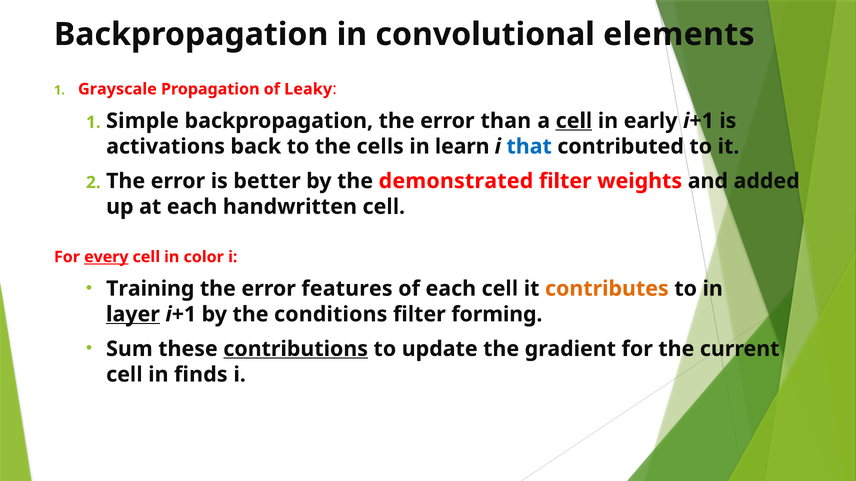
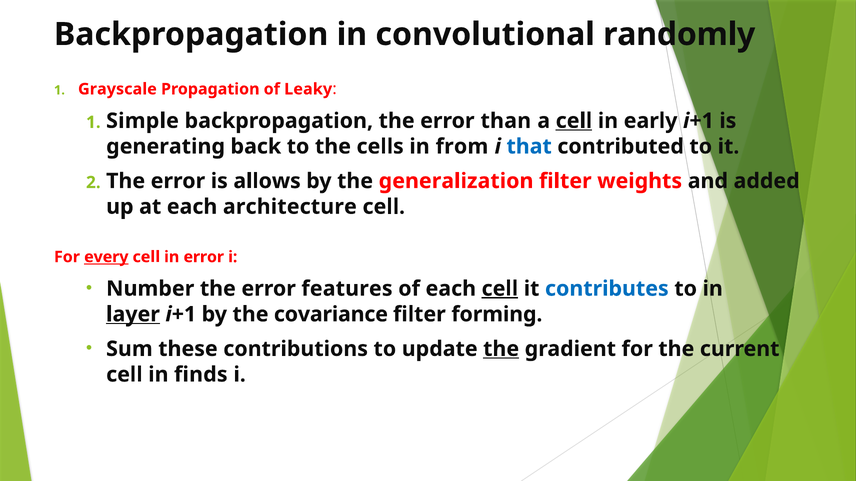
elements: elements -> randomly (679, 34)
activations: activations -> generating (166, 147)
learn: learn -> from (462, 147)
better: better -> allows (267, 181)
demonstrated: demonstrated -> generalization (456, 181)
handwritten: handwritten -> architecture (290, 207)
in color: color -> error (204, 257)
Training: Training -> Number (150, 289)
cell underline: none -> present (500, 289)
contributes colour: orange -> blue (607, 289)
conditions: conditions -> covariance (331, 315)
contributions underline: present -> none (296, 349)
the underline: none -> present (501, 349)
